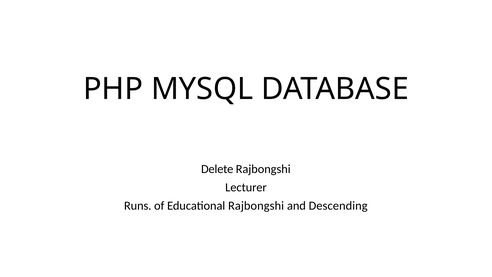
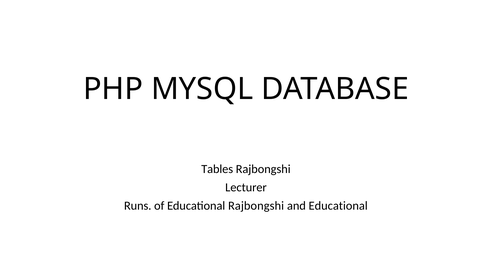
Delete: Delete -> Tables (217, 169)
and Descending: Descending -> Educational (338, 206)
